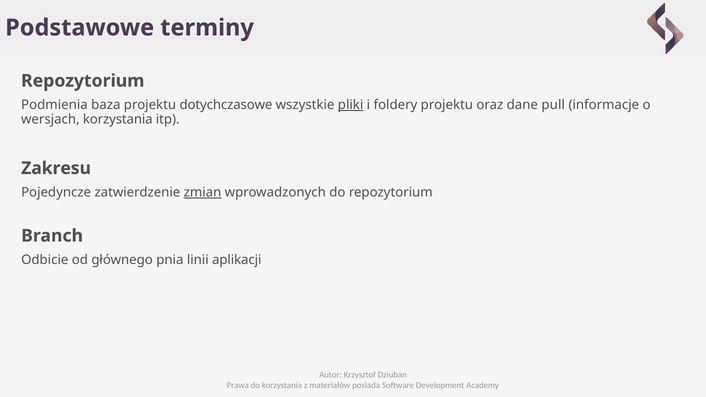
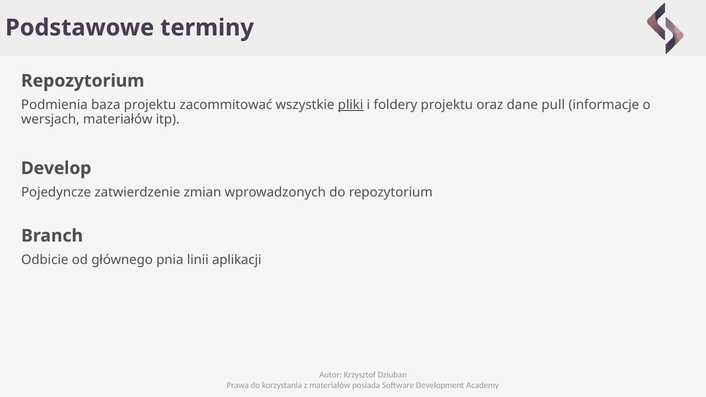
dotychczasowe: dotychczasowe -> zacommitować (226, 105)
wersjach korzystania: korzystania -> materiałów (118, 119)
Zakresu: Zakresu -> Develop (56, 168)
zmian underline: present -> none (203, 192)
